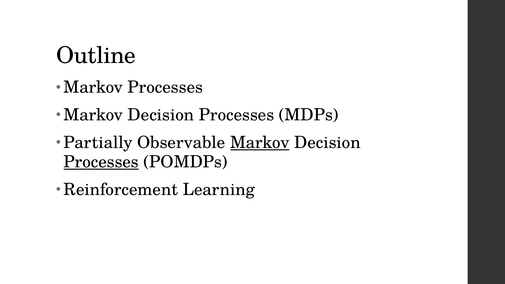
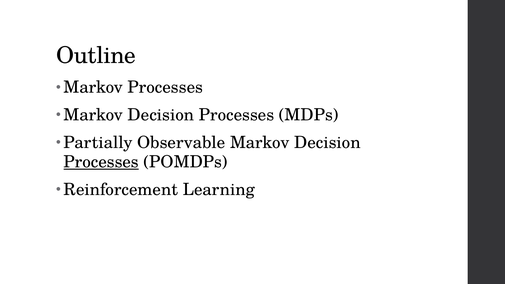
Markov underline: present -> none (260, 143)
